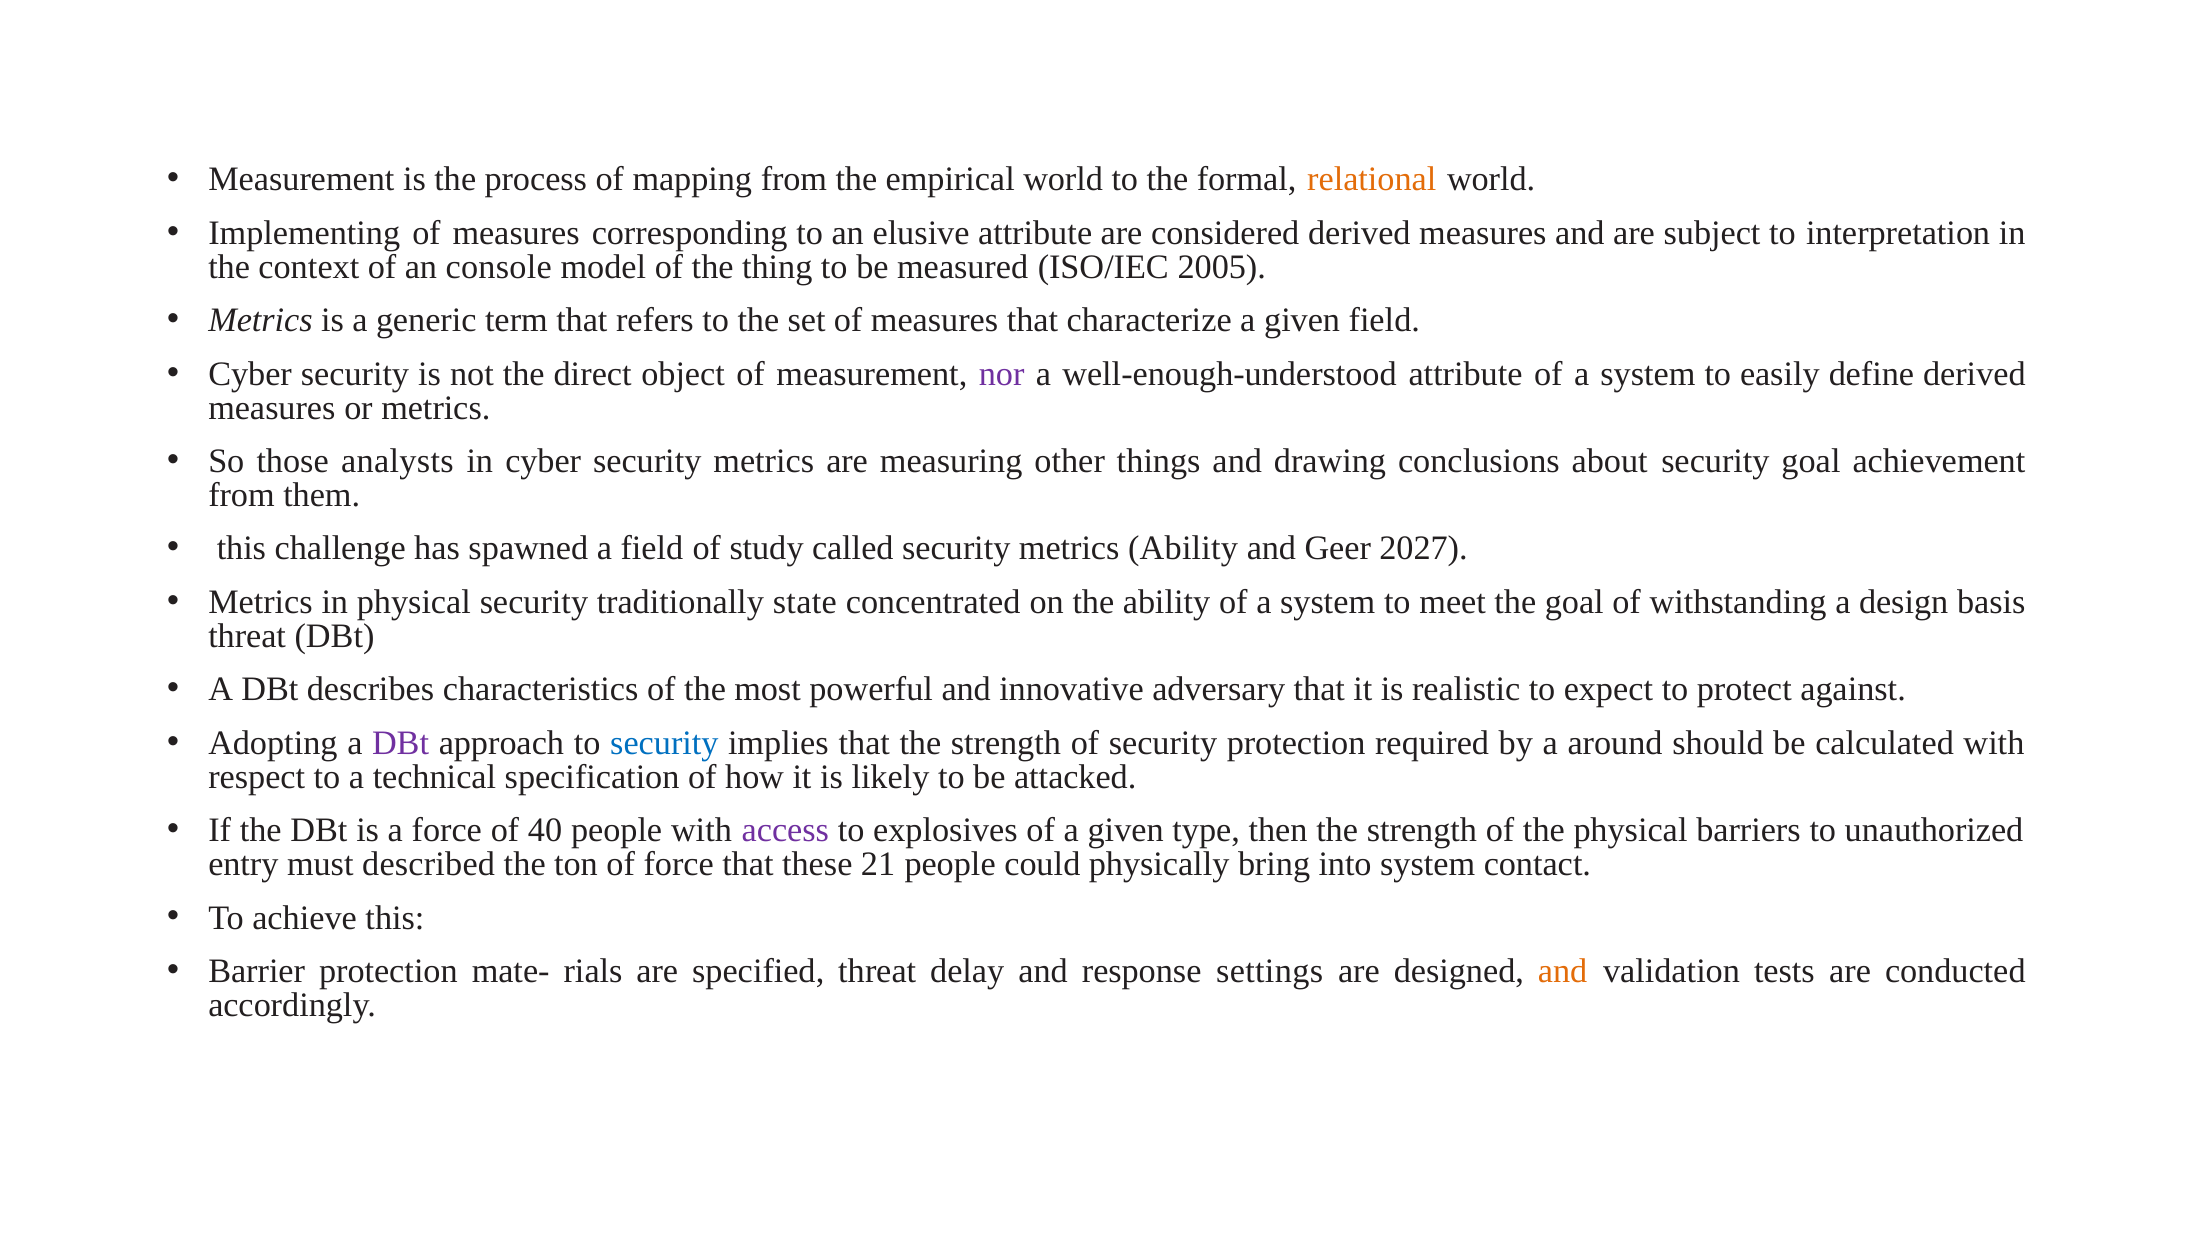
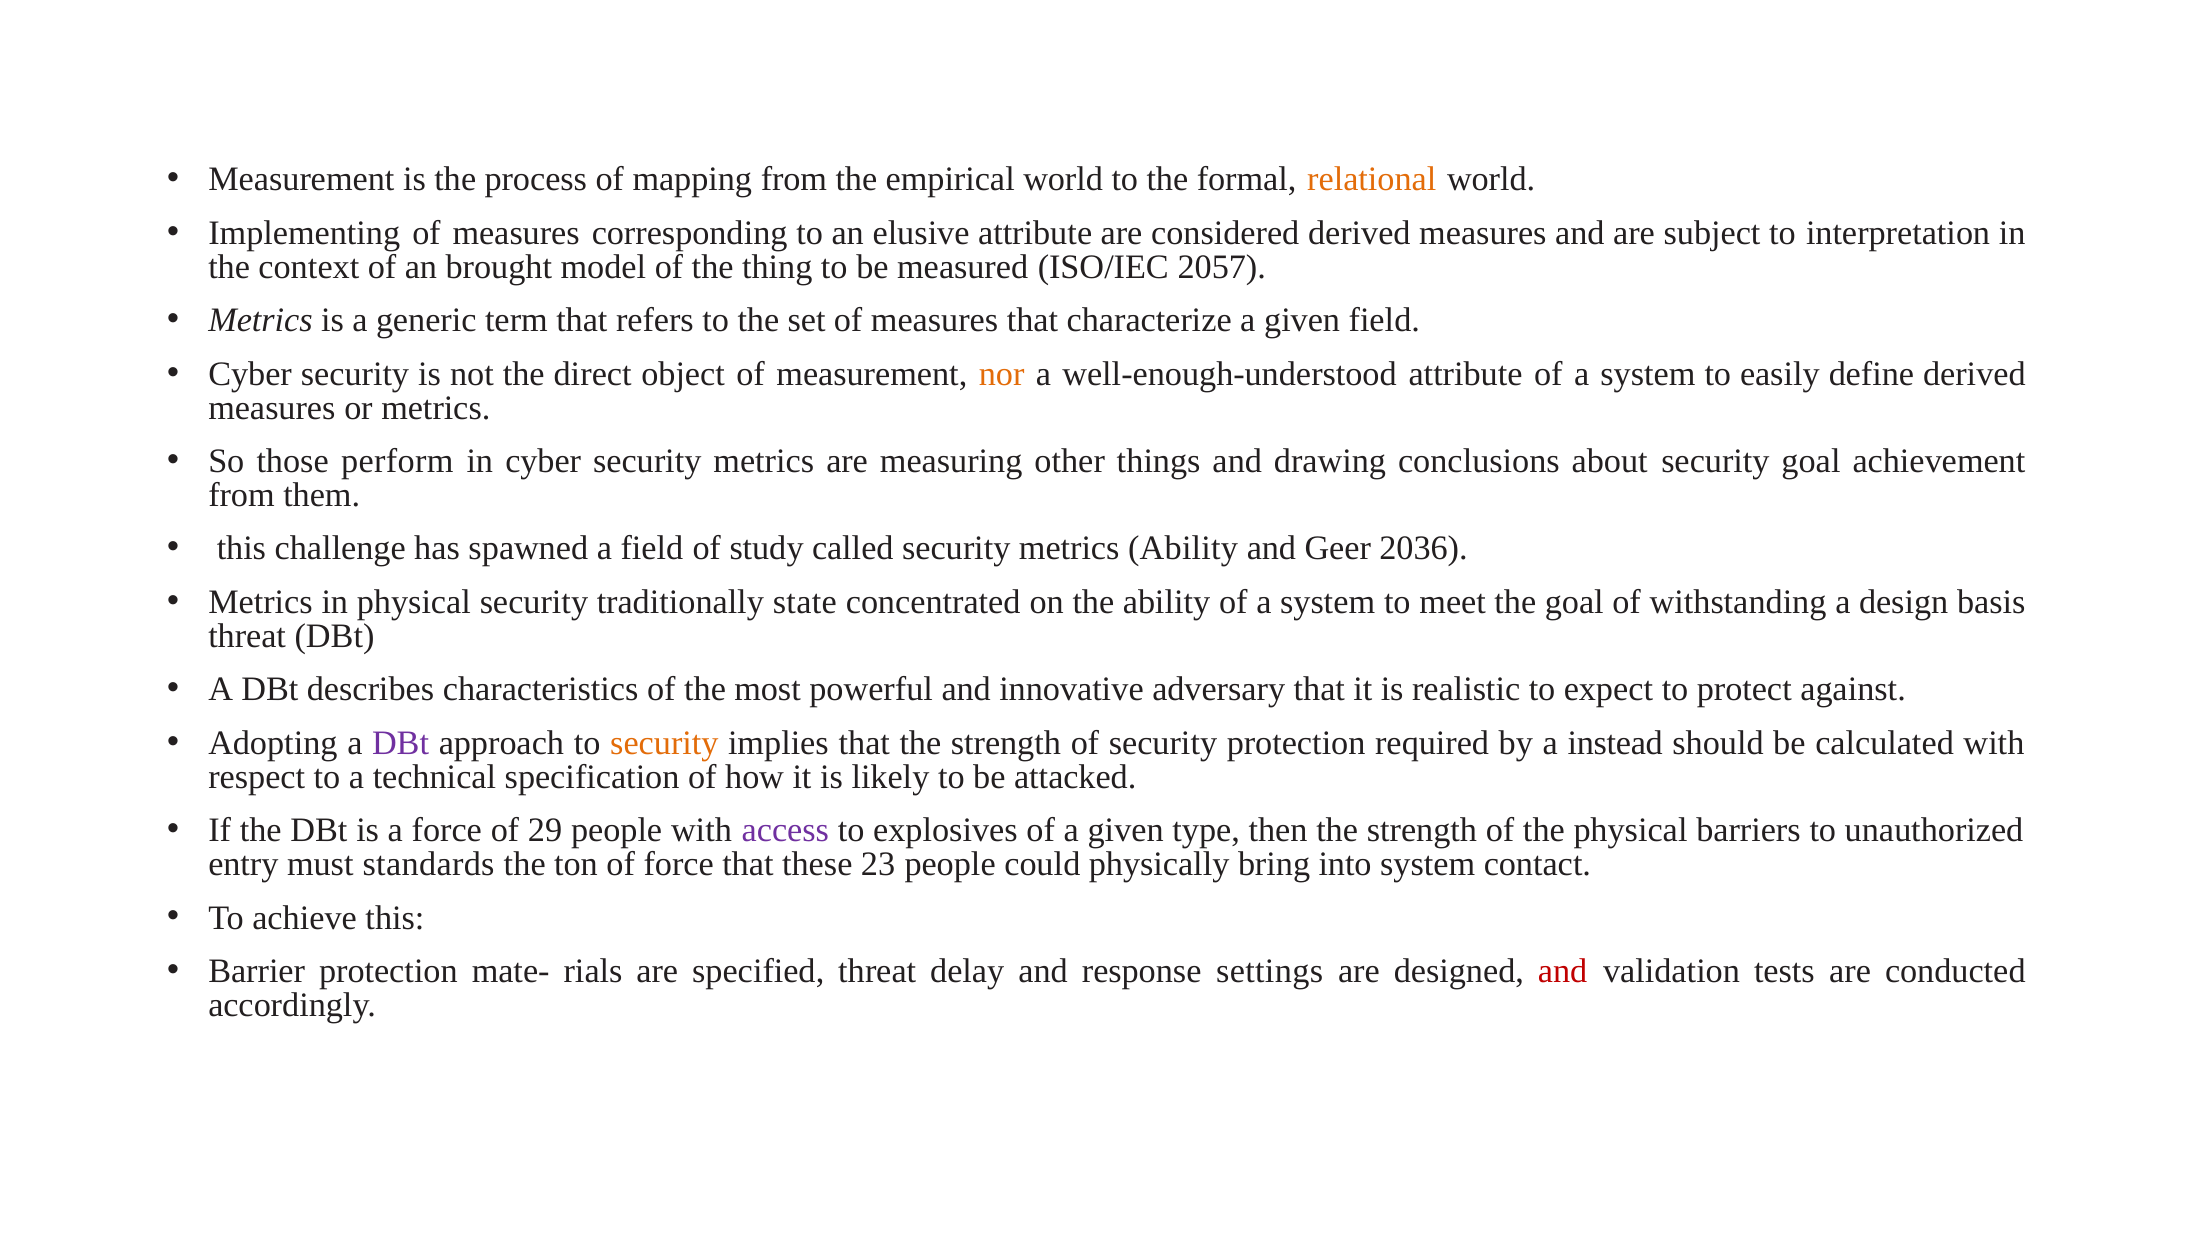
console: console -> brought (499, 267)
2005: 2005 -> 2057 (1222, 267)
nor colour: purple -> orange (1002, 374)
analysts: analysts -> perform (397, 461)
2027: 2027 -> 2036 (1424, 548)
security colour: blue -> orange (664, 743)
around: around -> instead (1615, 743)
40: 40 -> 29 (545, 830)
described: described -> standards (429, 864)
21: 21 -> 23 (878, 864)
and colour: orange -> red (1563, 971)
